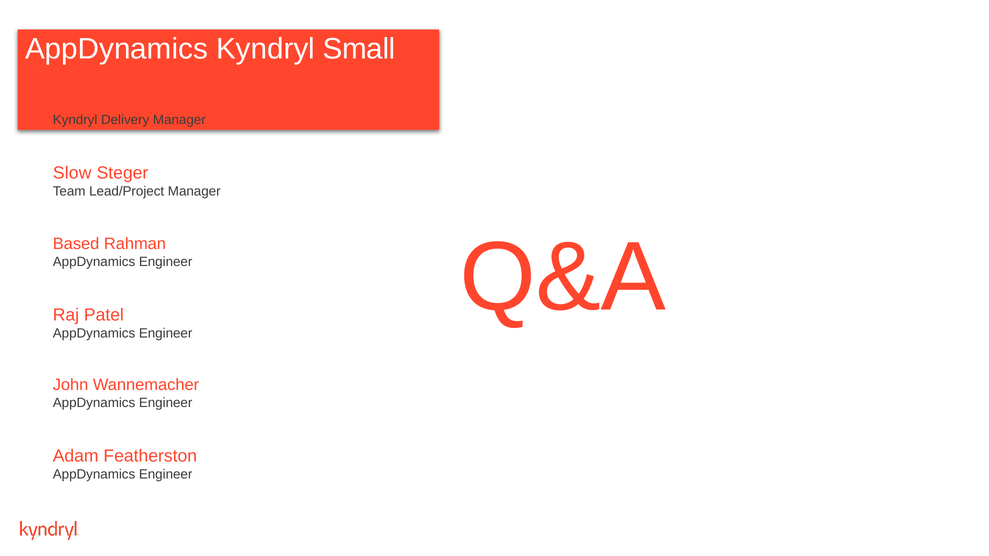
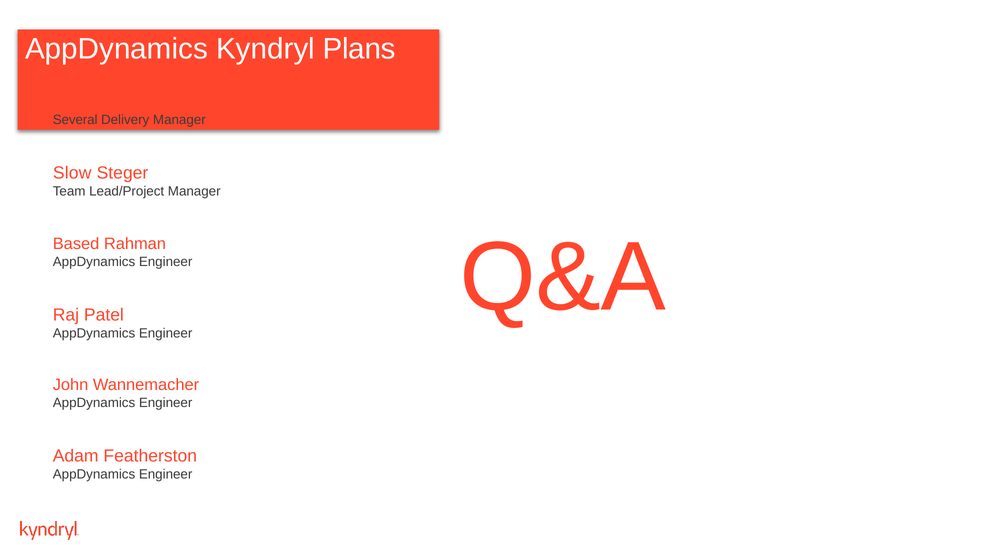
Small: Small -> Plans (359, 49)
Kyndryl: Kyndryl -> Several (75, 120)
